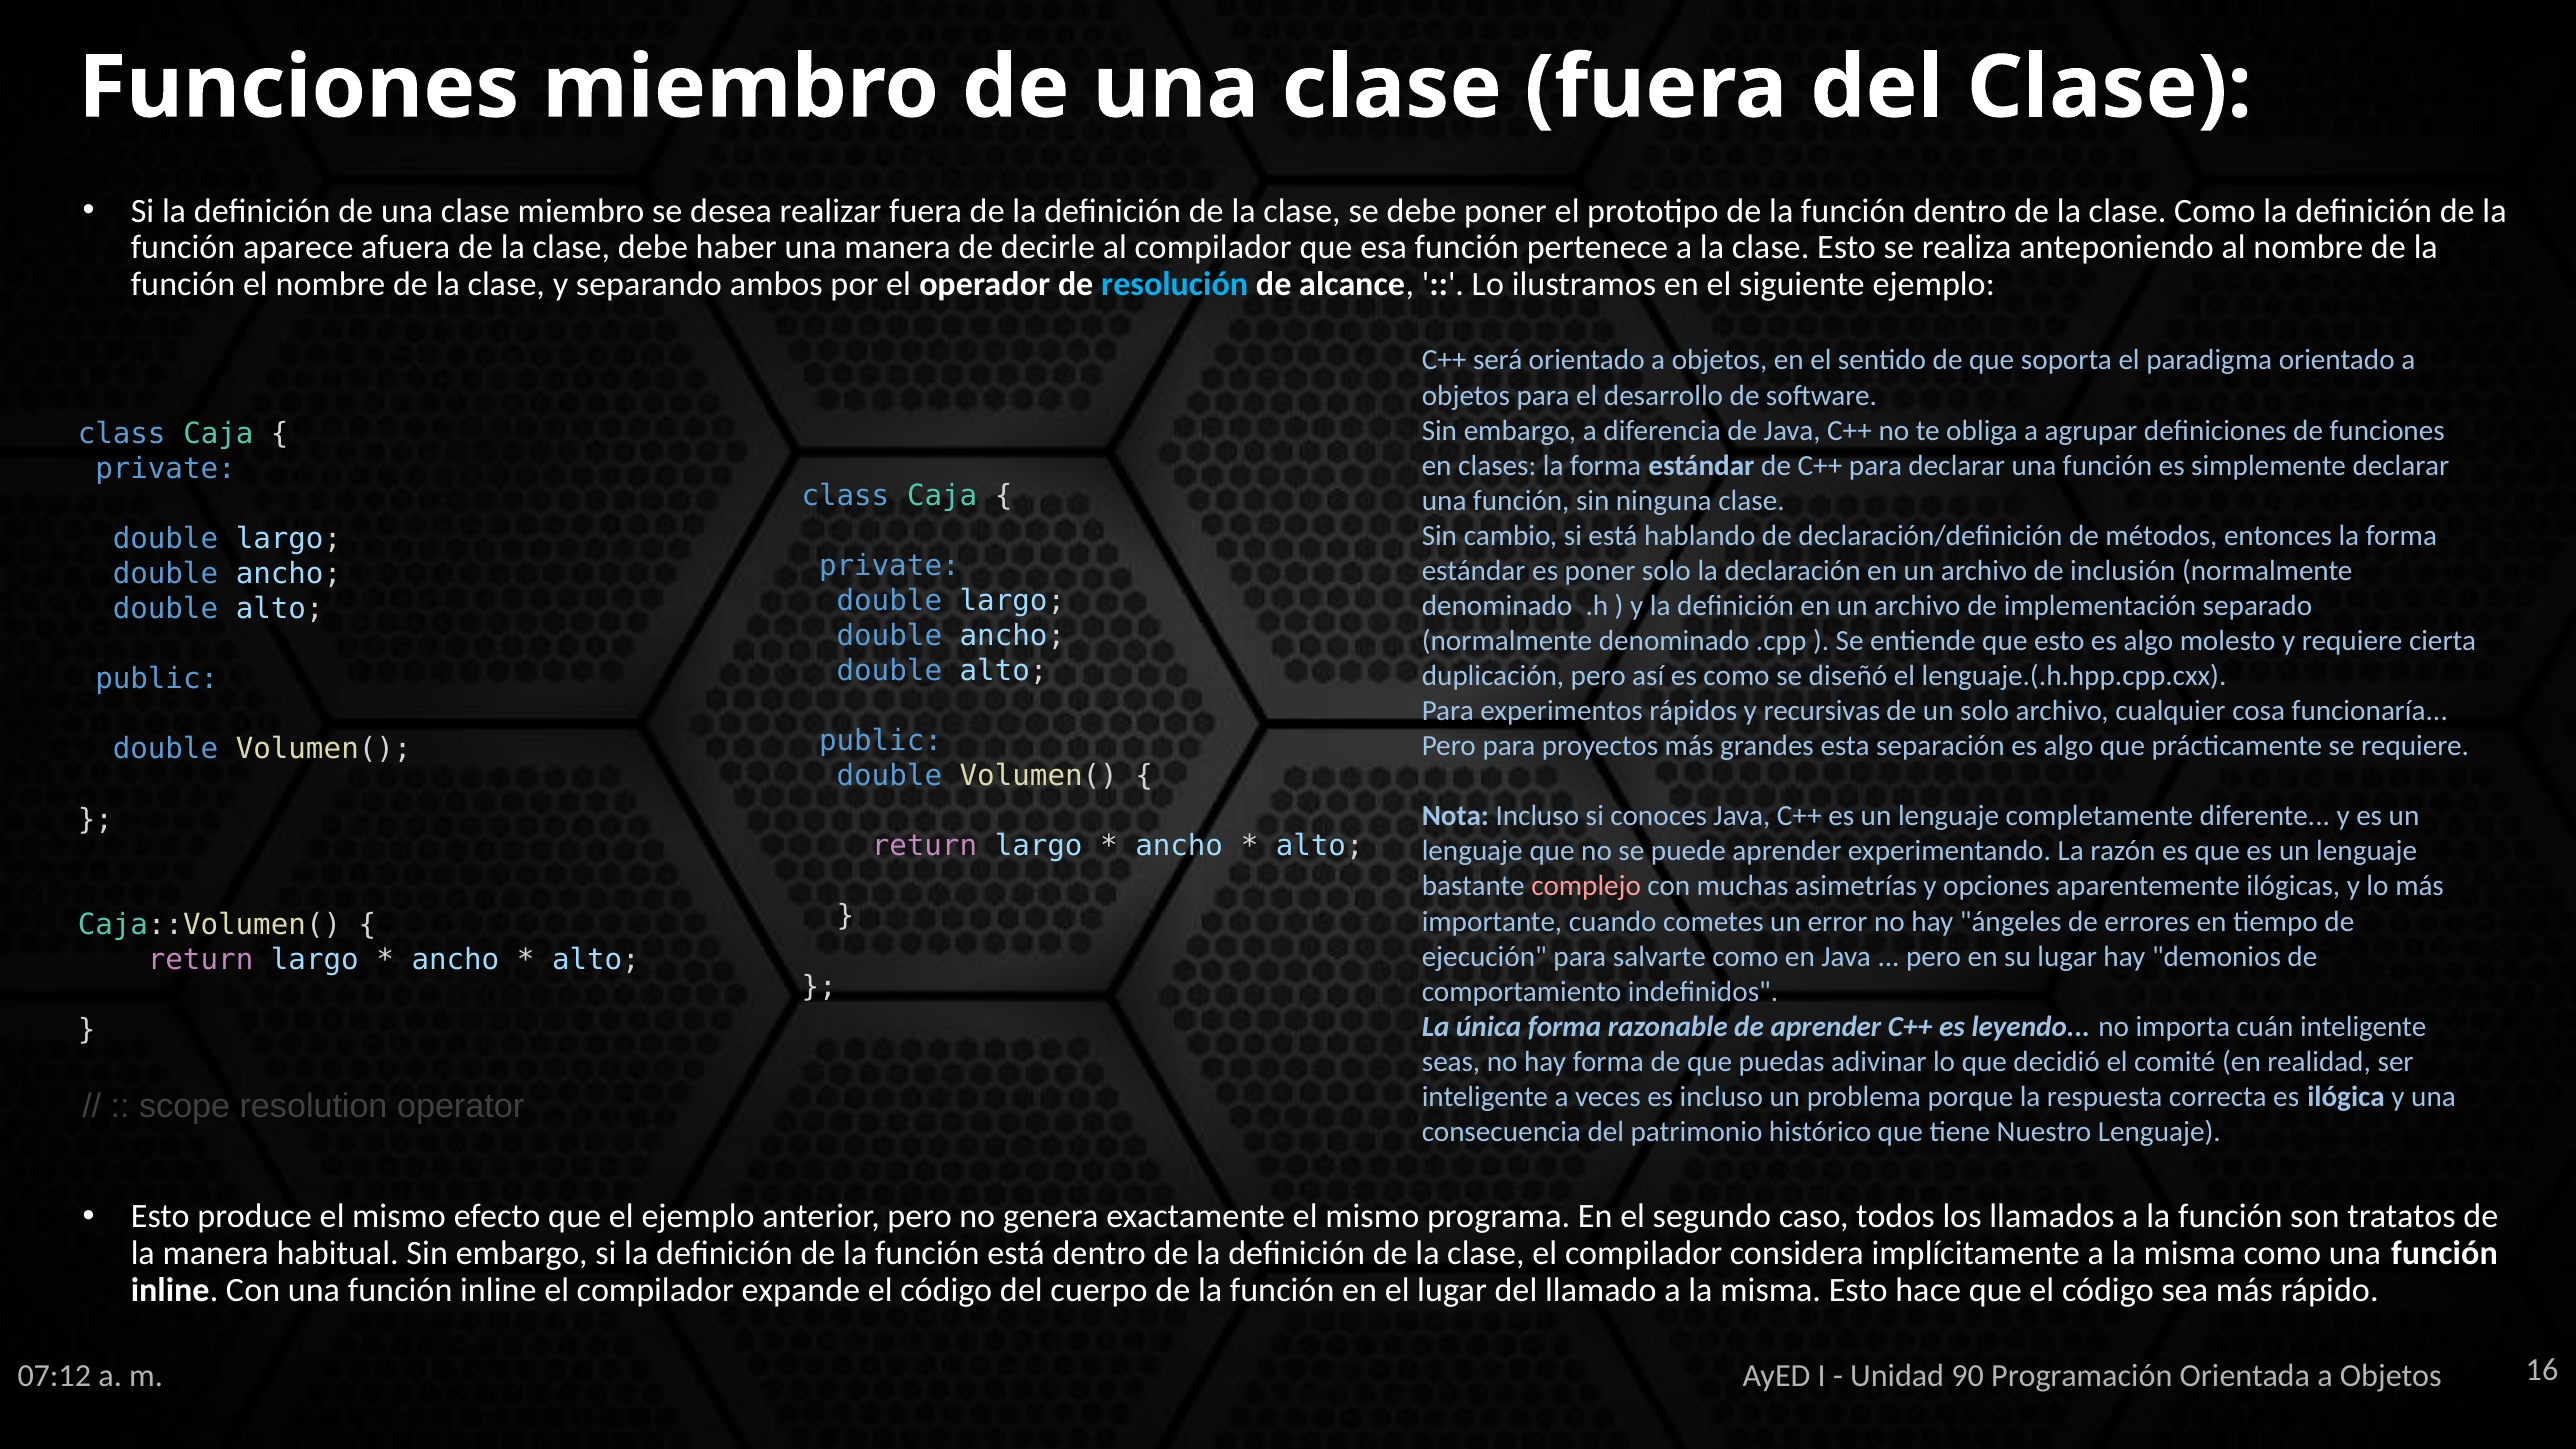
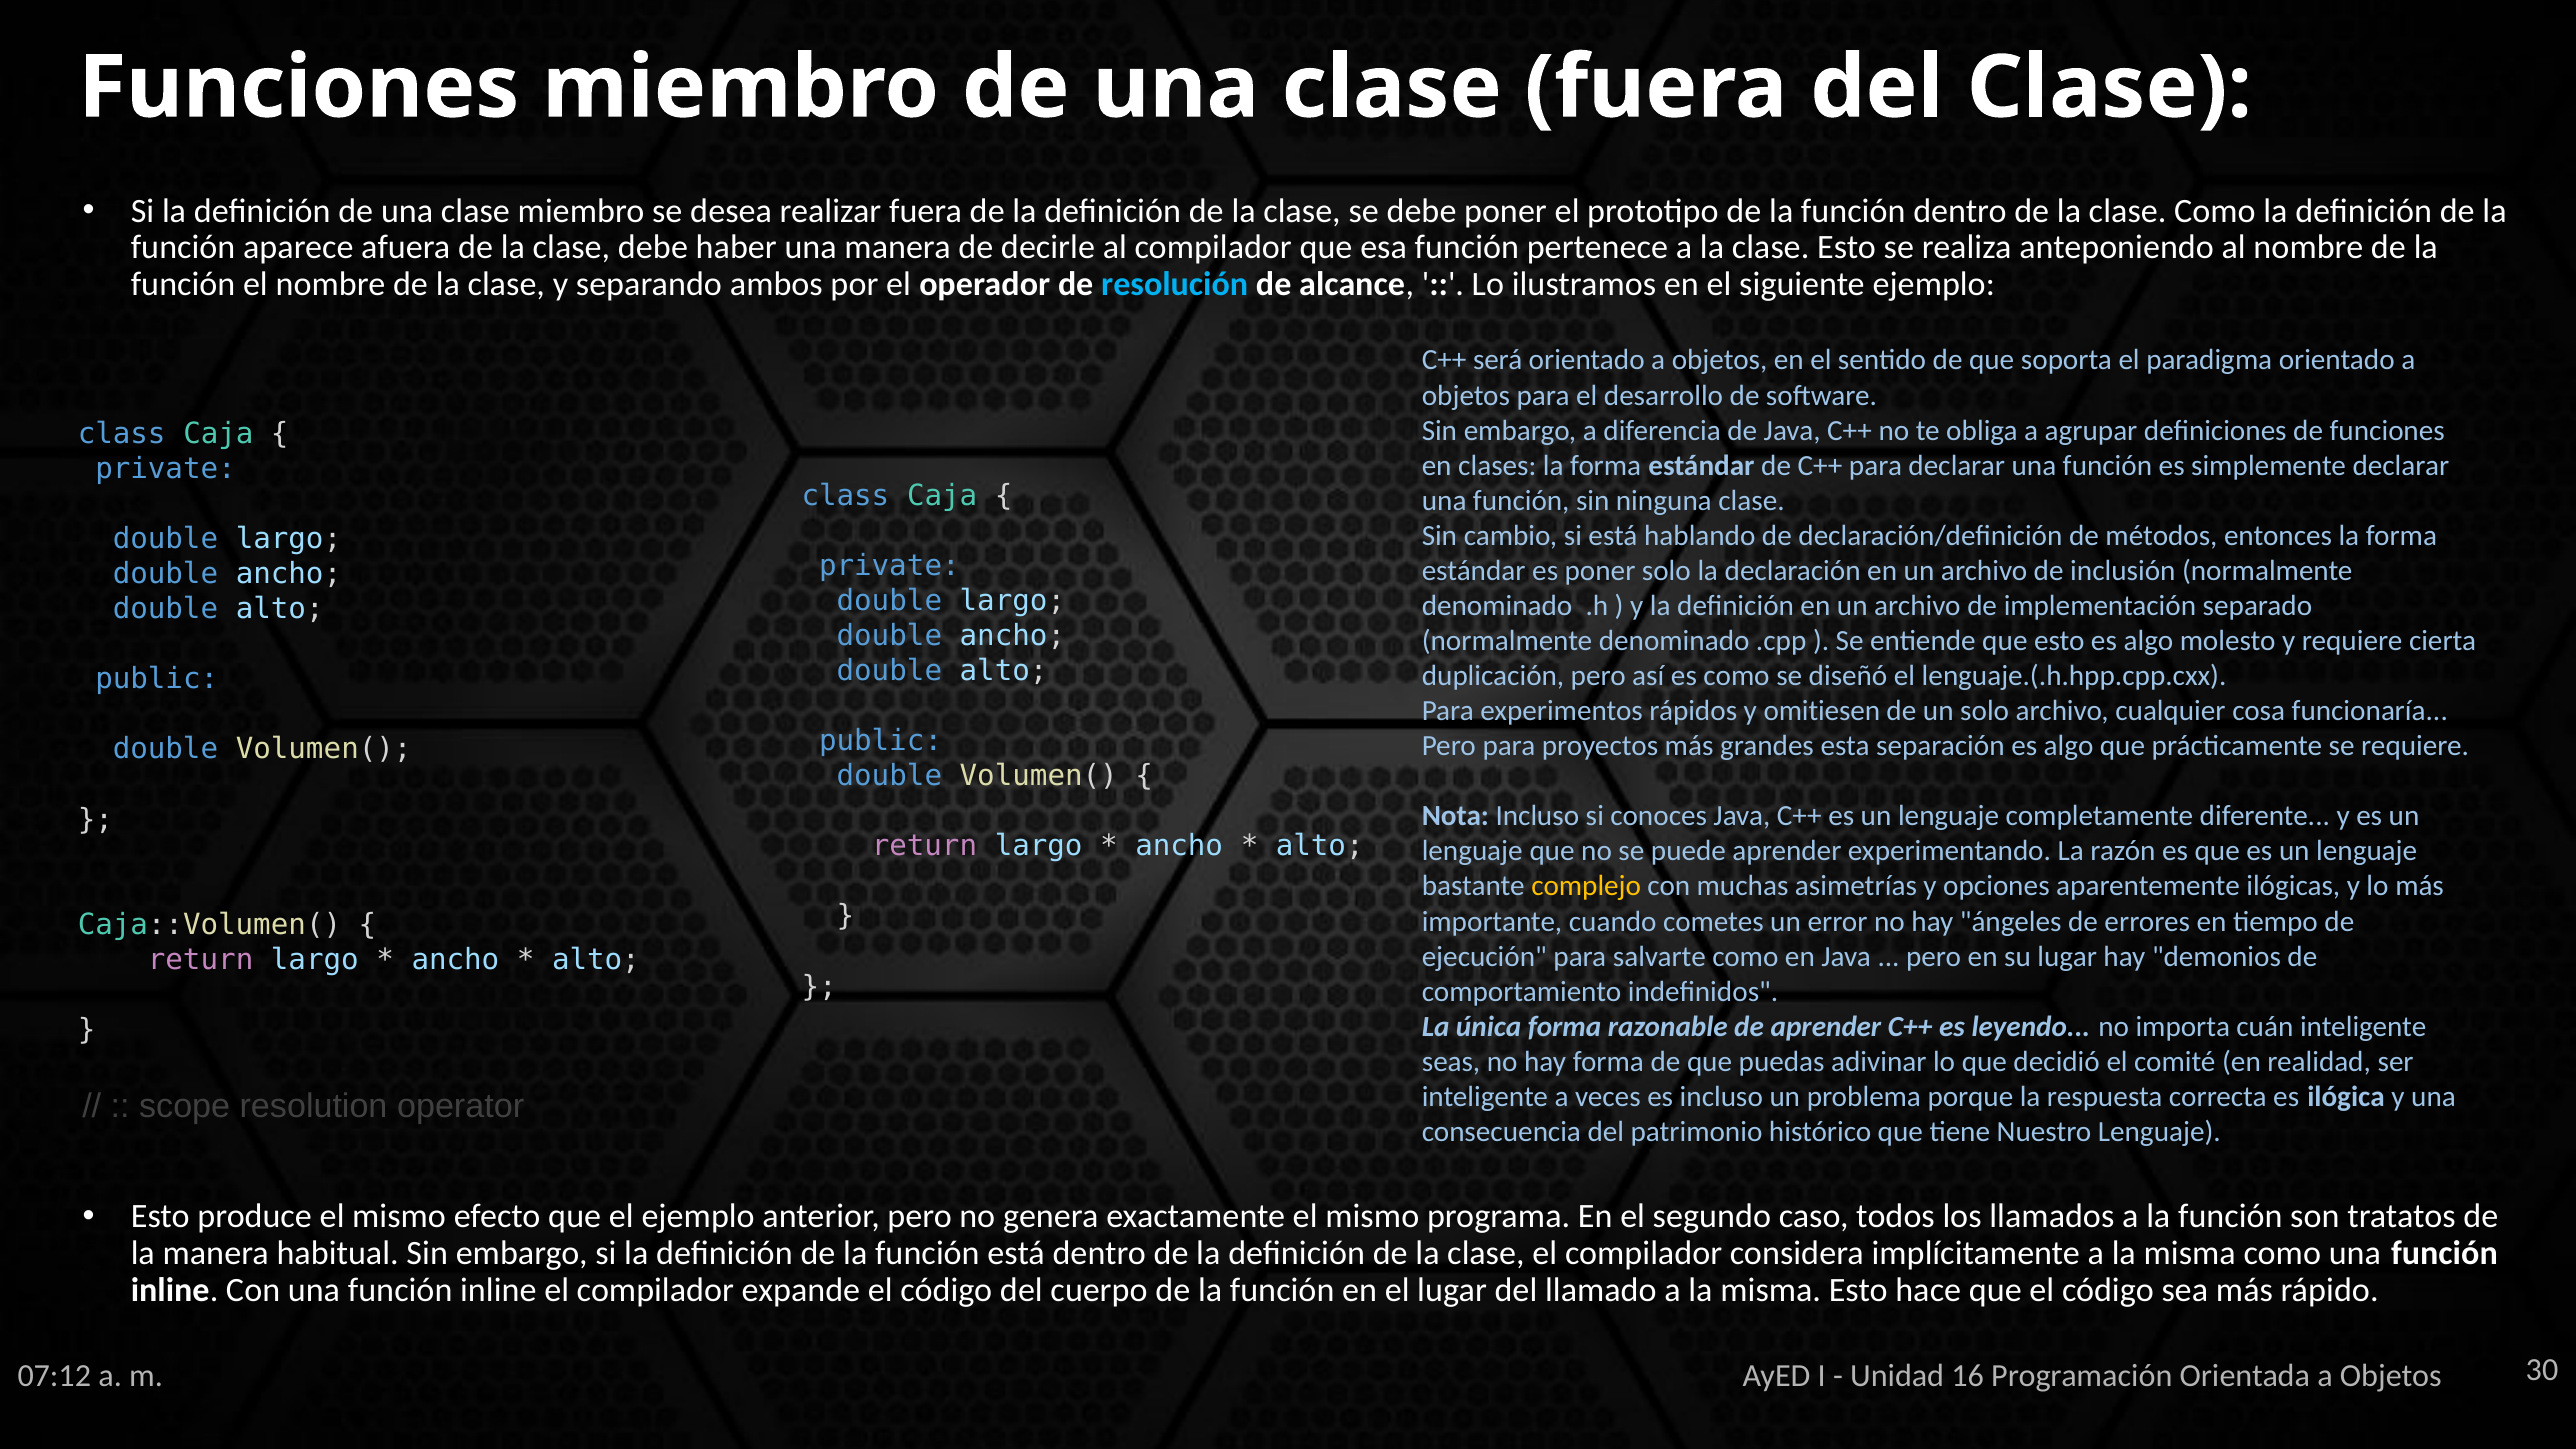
recursivas: recursivas -> omitiesen (1822, 711)
complejo colour: pink -> yellow (1586, 886)
90: 90 -> 16 (1968, 1376)
16: 16 -> 30 (2542, 1370)
